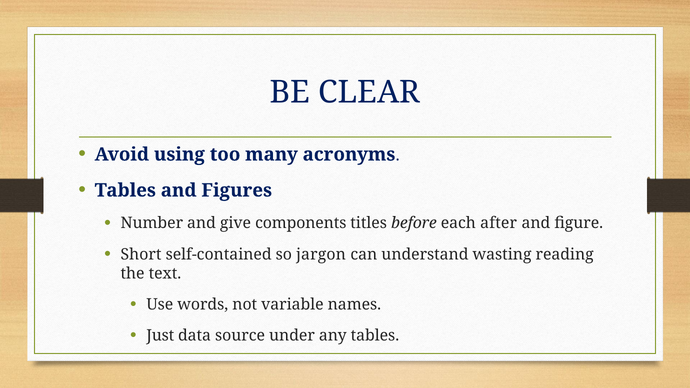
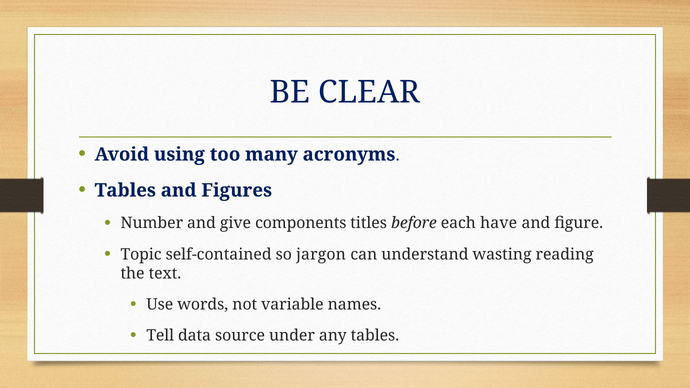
after: after -> have (499, 223)
Short: Short -> Topic (141, 255)
Just: Just -> Tell (160, 336)
